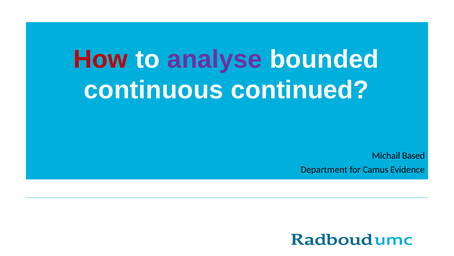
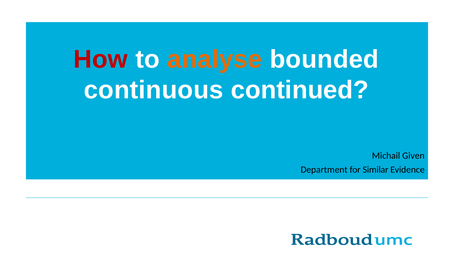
analyse colour: purple -> orange (215, 59)
Based: Based -> Given (413, 155)
Camus: Camus -> Similar (376, 169)
